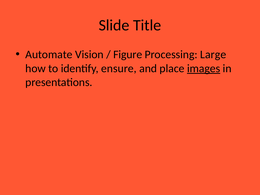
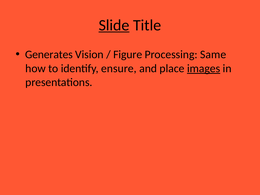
Slide underline: none -> present (114, 25)
Automate: Automate -> Generates (49, 55)
Large: Large -> Same (213, 55)
